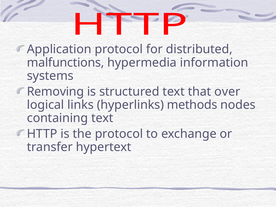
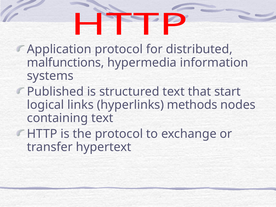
Removing: Removing -> Published (55, 92)
over: over -> start (227, 92)
